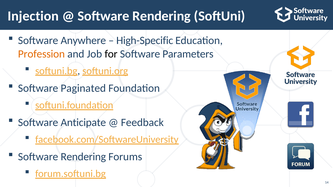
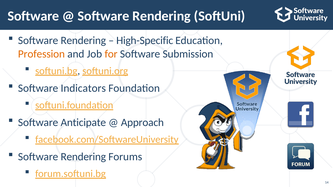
Injection: Injection -> Software (33, 16)
Anywhere: Anywhere -> Rendering (83, 41)
for colour: black -> orange (111, 54)
Parameters: Parameters -> Submission (188, 54)
Paginated: Paginated -> Indicators (83, 88)
Feedback: Feedback -> Approach (142, 123)
